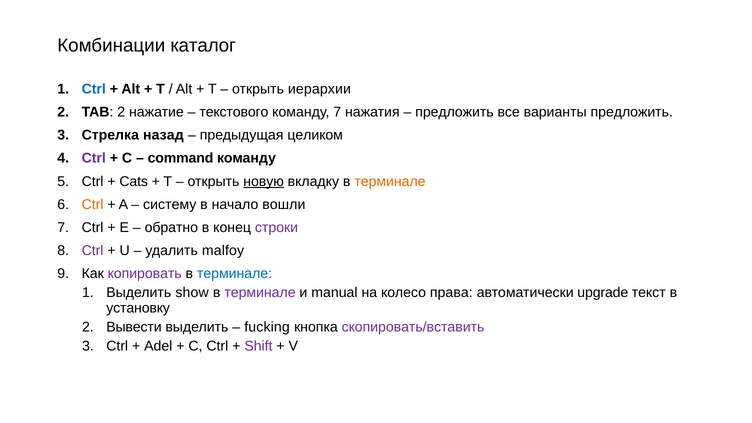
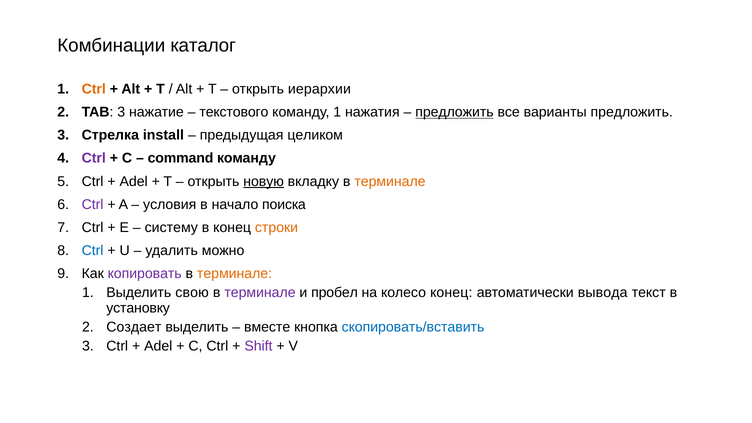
Ctrl colour: blue -> orange (94, 89)
TAB 2: 2 -> 3 (121, 112)
команду 7: 7 -> 1 (337, 112)
предложить underline: none -> present (454, 112)
назад: назад -> install (163, 135)
Cats: Cats -> Adel (134, 181)
Ctrl colour: orange -> purple (93, 204)
систему: систему -> условия (170, 204)
вошли: вошли -> поиска (284, 204)
обратно: обратно -> систему (171, 228)
строки colour: purple -> orange (277, 228)
Ctrl colour: purple -> blue (93, 251)
malfoy: malfoy -> можно (223, 251)
терминале colour: blue -> orange (235, 274)
show: show -> свою (192, 293)
manual: manual -> пробел (335, 293)
колесо права: права -> конец (451, 293)
upgrade: upgrade -> вывода (603, 293)
Вывести: Вывести -> Создает (134, 327)
fucking: fucking -> вместе (267, 327)
скопировать/вставить colour: purple -> blue (413, 327)
